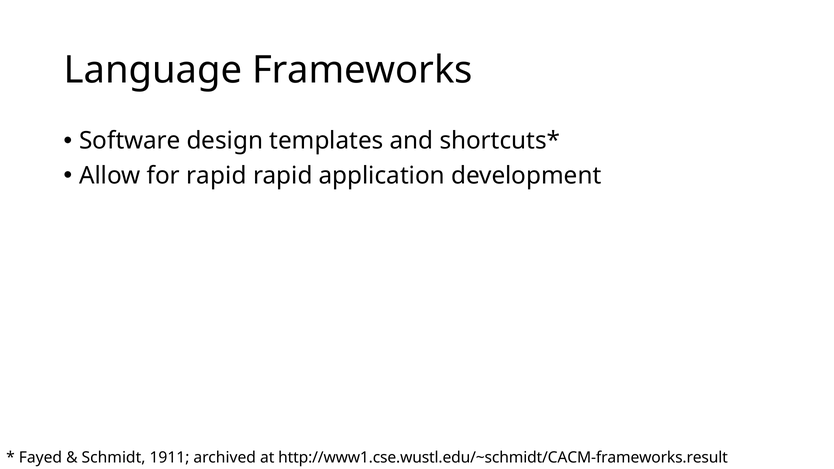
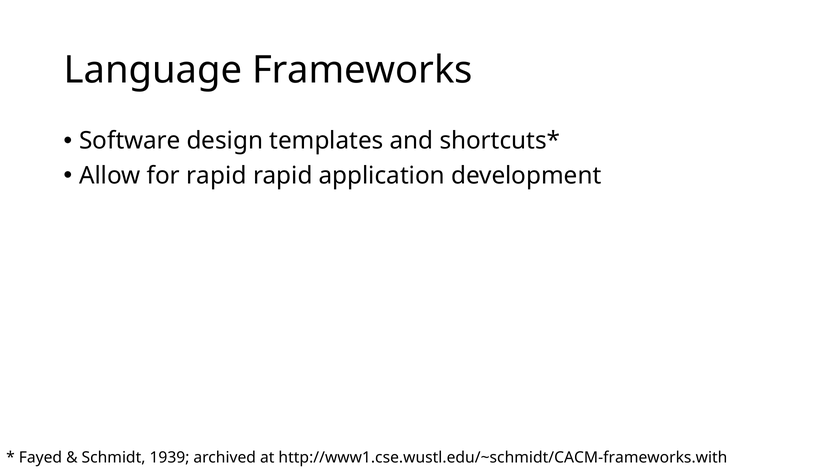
1911: 1911 -> 1939 (169, 458)
http://www1.cse.wustl.edu/~schmidt/CACM-frameworks.result: http://www1.cse.wustl.edu/~schmidt/CACM-frameworks.result -> http://www1.cse.wustl.edu/~schmidt/CACM-frameworks.with (503, 458)
